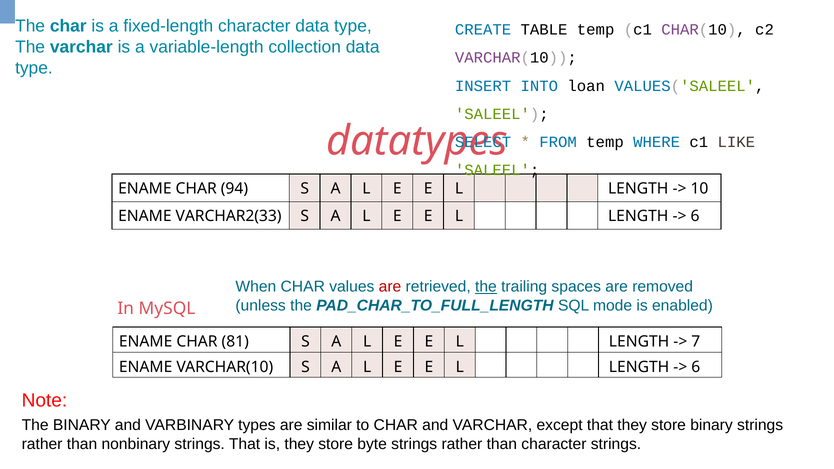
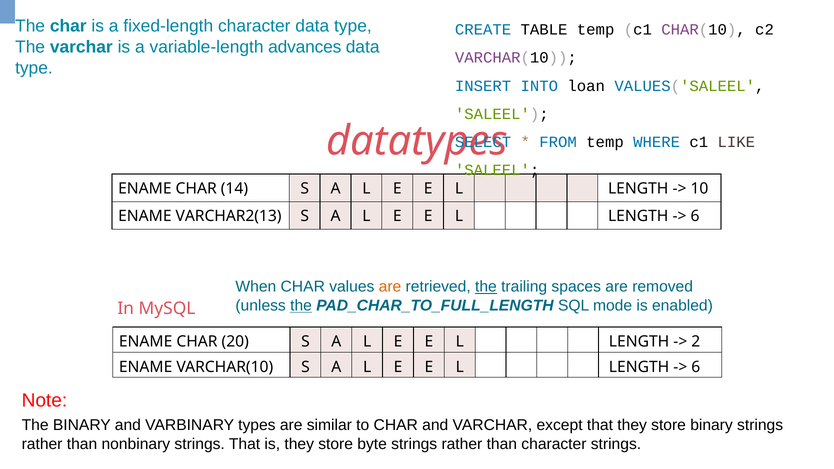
collection: collection -> advances (305, 47)
94: 94 -> 14 (234, 189)
VARCHAR2(33: VARCHAR2(33 -> VARCHAR2(13 (229, 216)
are colour: red -> orange (390, 287)
the underline: none -> present (301, 306)
81: 81 -> 20 (235, 342)
7: 7 -> 2 (696, 342)
